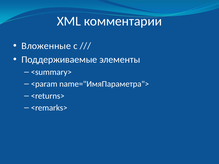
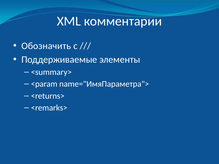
Вложенные: Вложенные -> Обозначить (46, 46)
